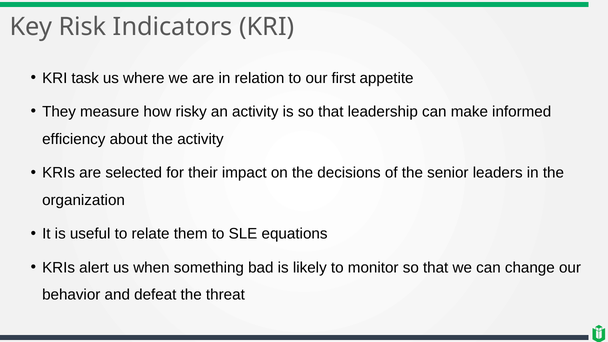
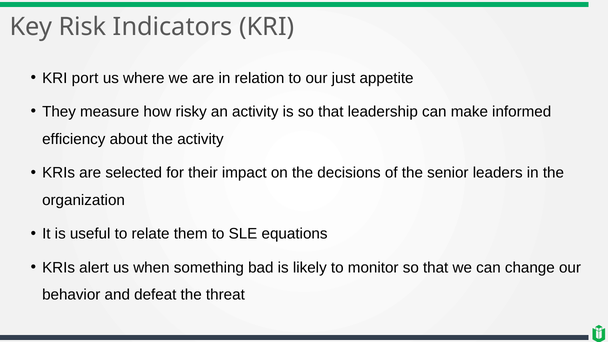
task: task -> port (85, 78)
first: first -> just (343, 78)
